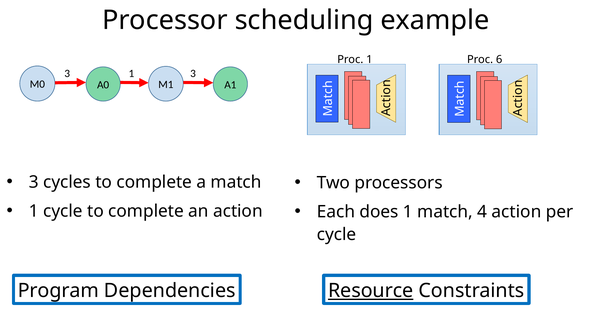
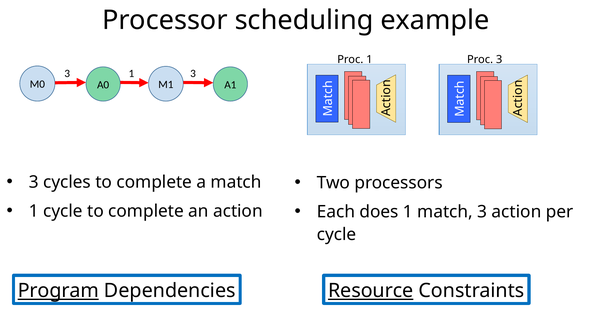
Proc 6: 6 -> 3 (499, 59)
match 4: 4 -> 3 (482, 212)
Program underline: none -> present (58, 291)
